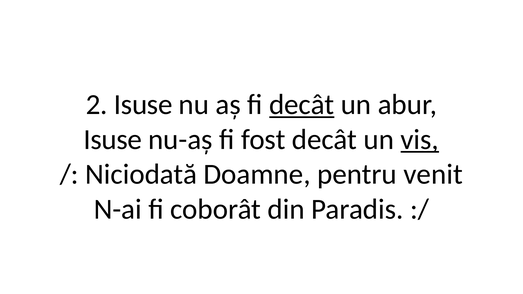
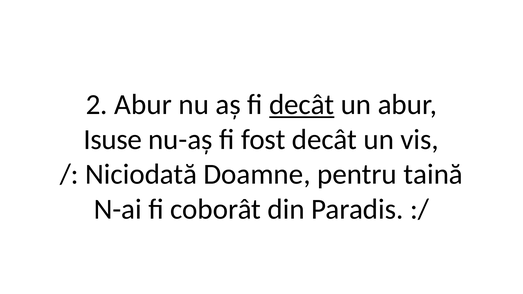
2 Isuse: Isuse -> Abur (143, 105)
vis underline: present -> none (420, 140)
venit: venit -> taină (433, 174)
